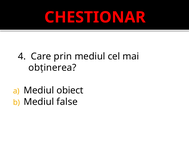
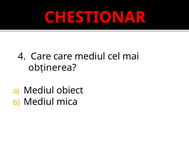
Care prin: prin -> care (63, 56)
false: false -> mica (67, 102)
